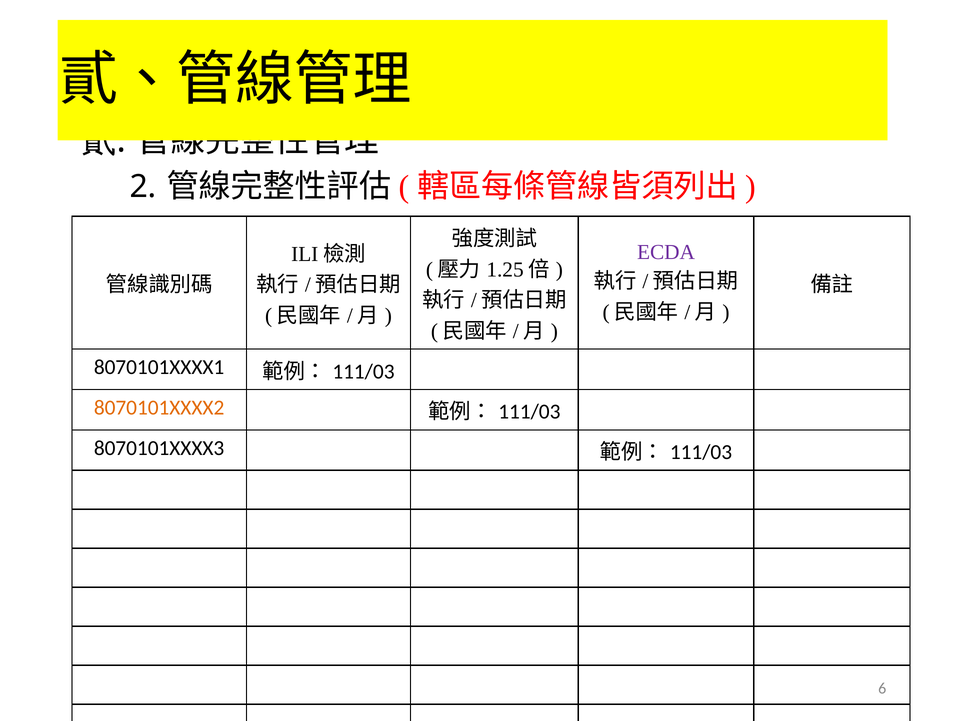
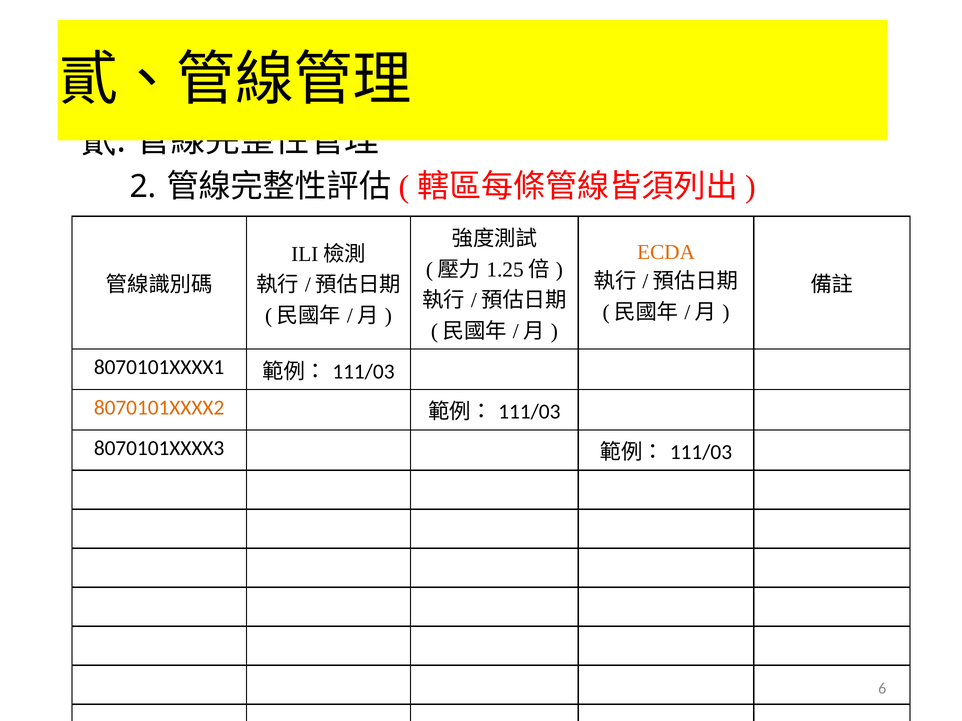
ECDA colour: purple -> orange (666, 252)
